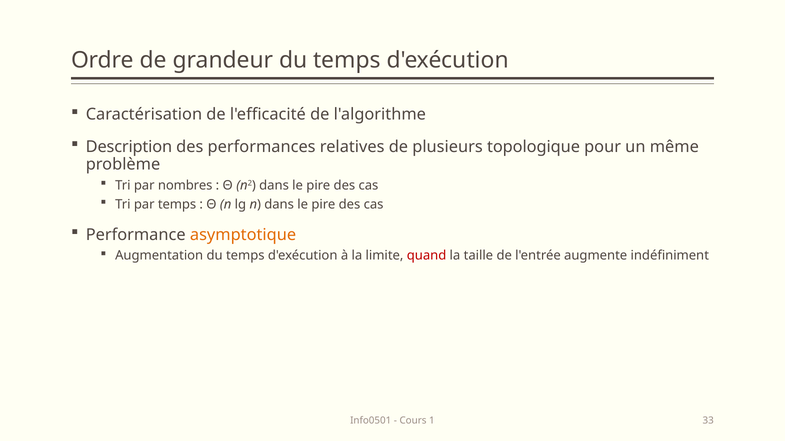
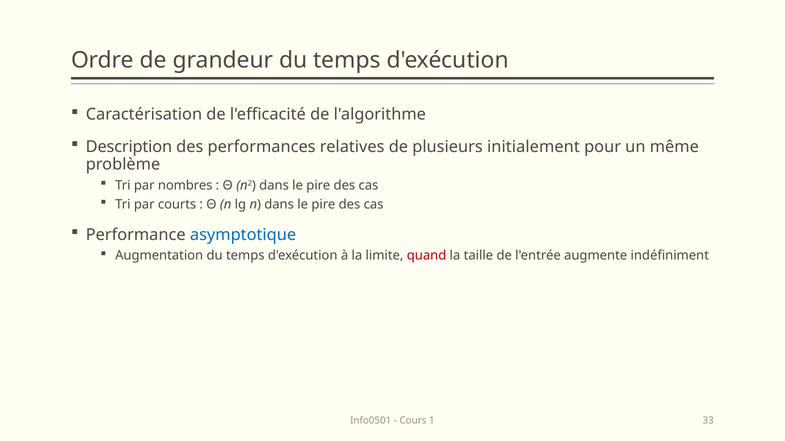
topologique: topologique -> initialement (533, 147)
par temps: temps -> courts (177, 205)
asymptotique colour: orange -> blue (243, 235)
